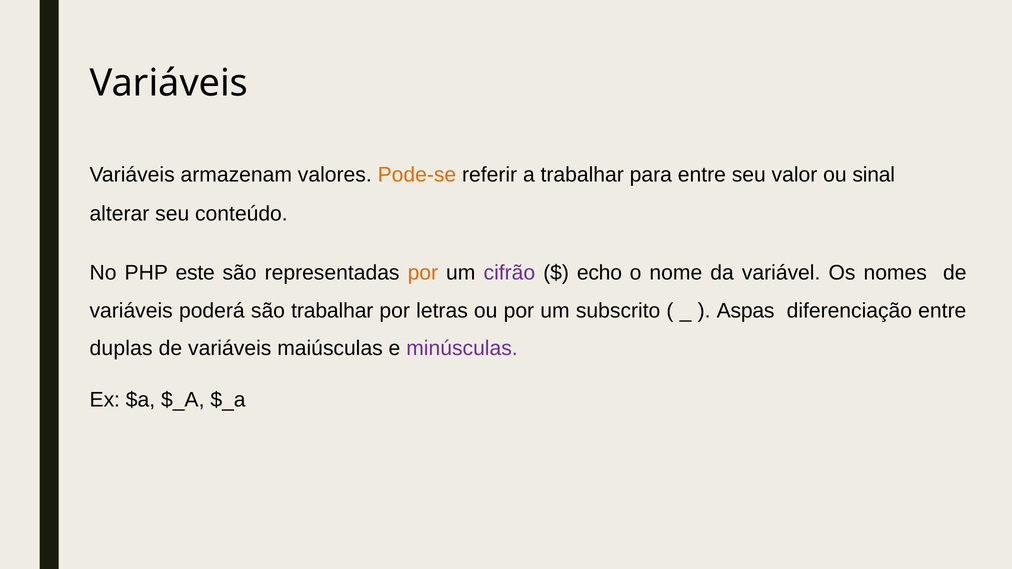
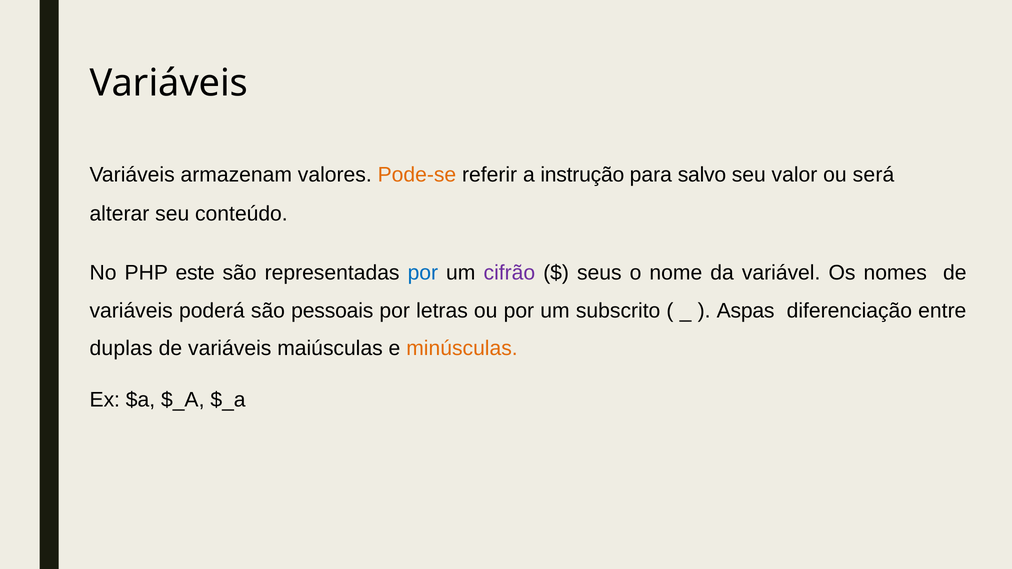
a trabalhar: trabalhar -> instrução (582, 175)
para entre: entre -> salvo (702, 175)
sinal: sinal -> será (874, 175)
por colour: orange -> blue (423, 273)
echo: echo -> seus (599, 273)
são trabalhar: trabalhar -> pessoais (332, 311)
minúsculas colour: purple -> orange (462, 349)
